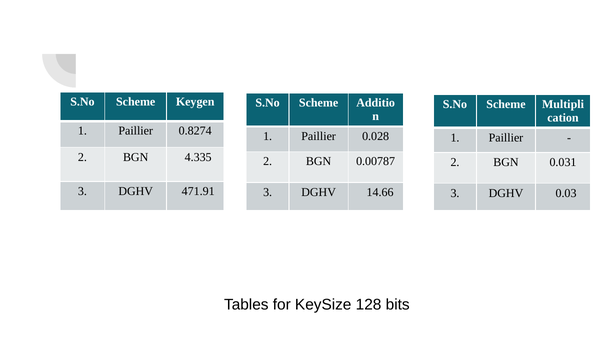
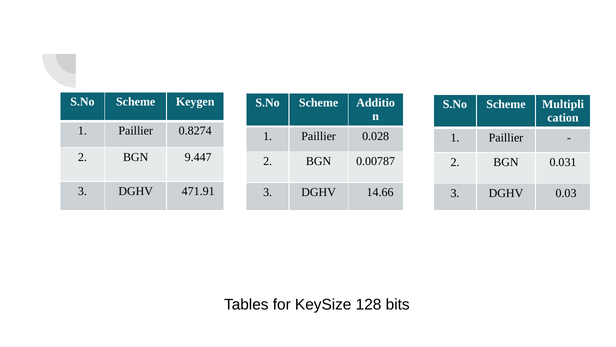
4.335: 4.335 -> 9.447 (198, 157)
